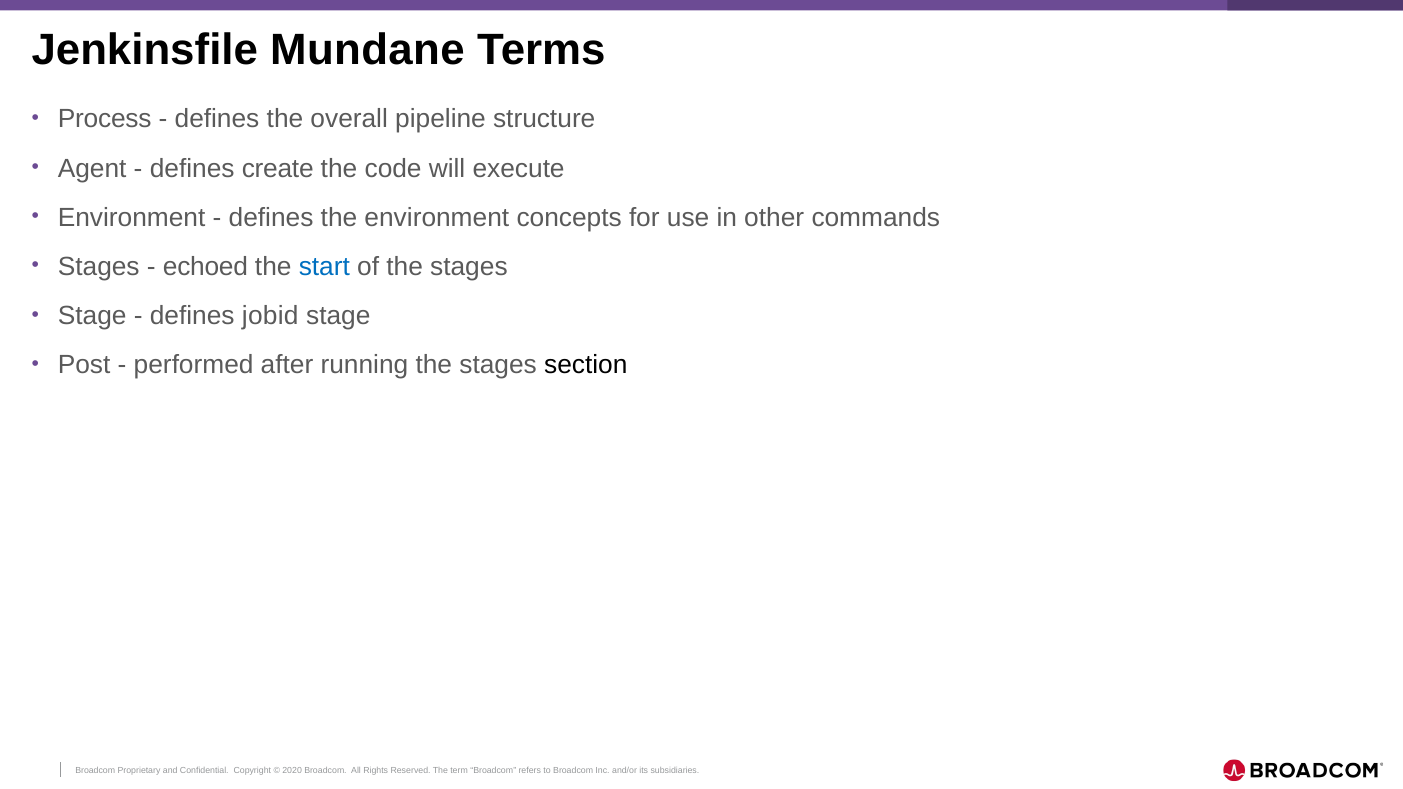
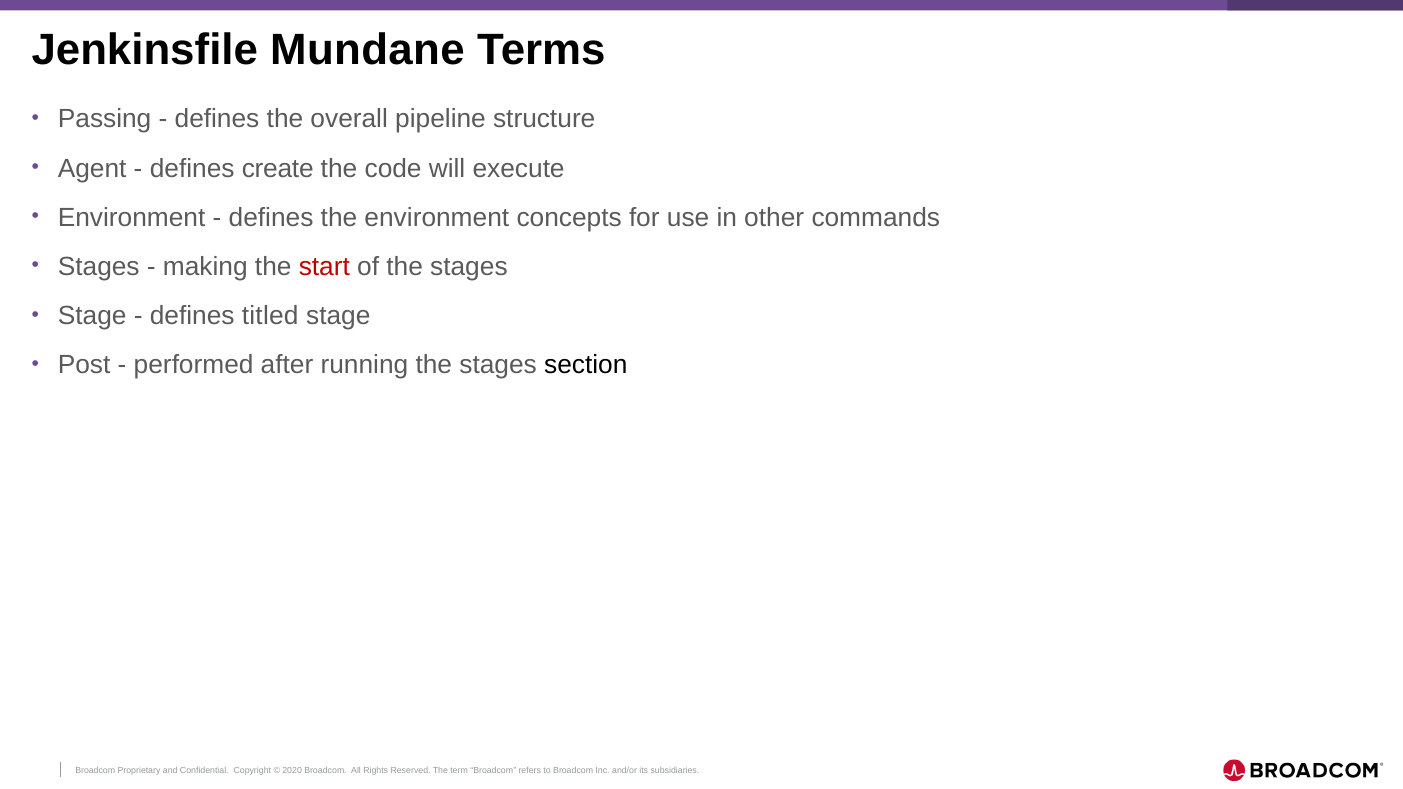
Process: Process -> Passing (105, 119)
echoed: echoed -> making (205, 267)
start colour: blue -> red (324, 267)
jobid: jobid -> titled (270, 316)
